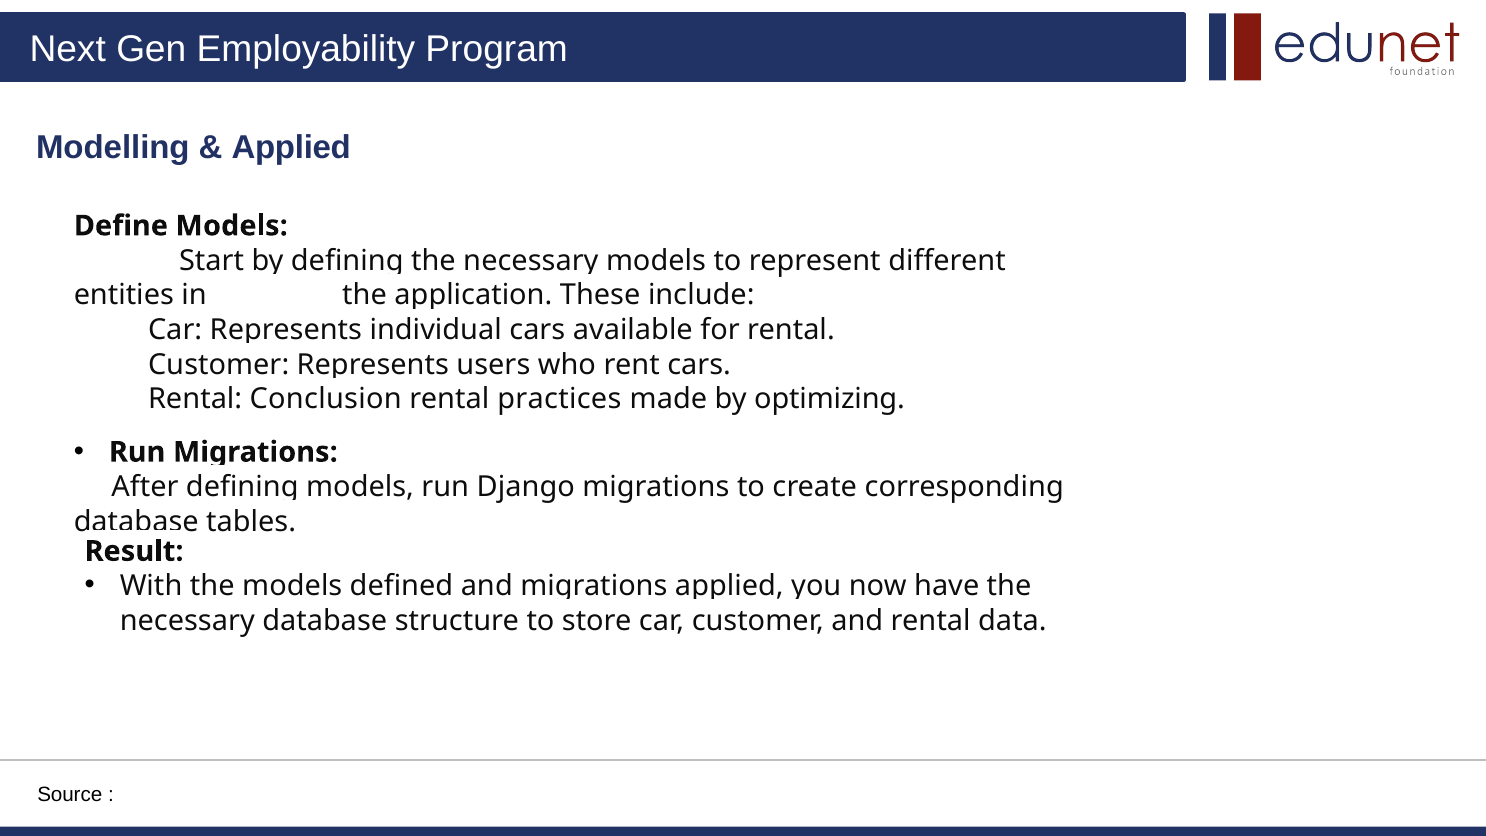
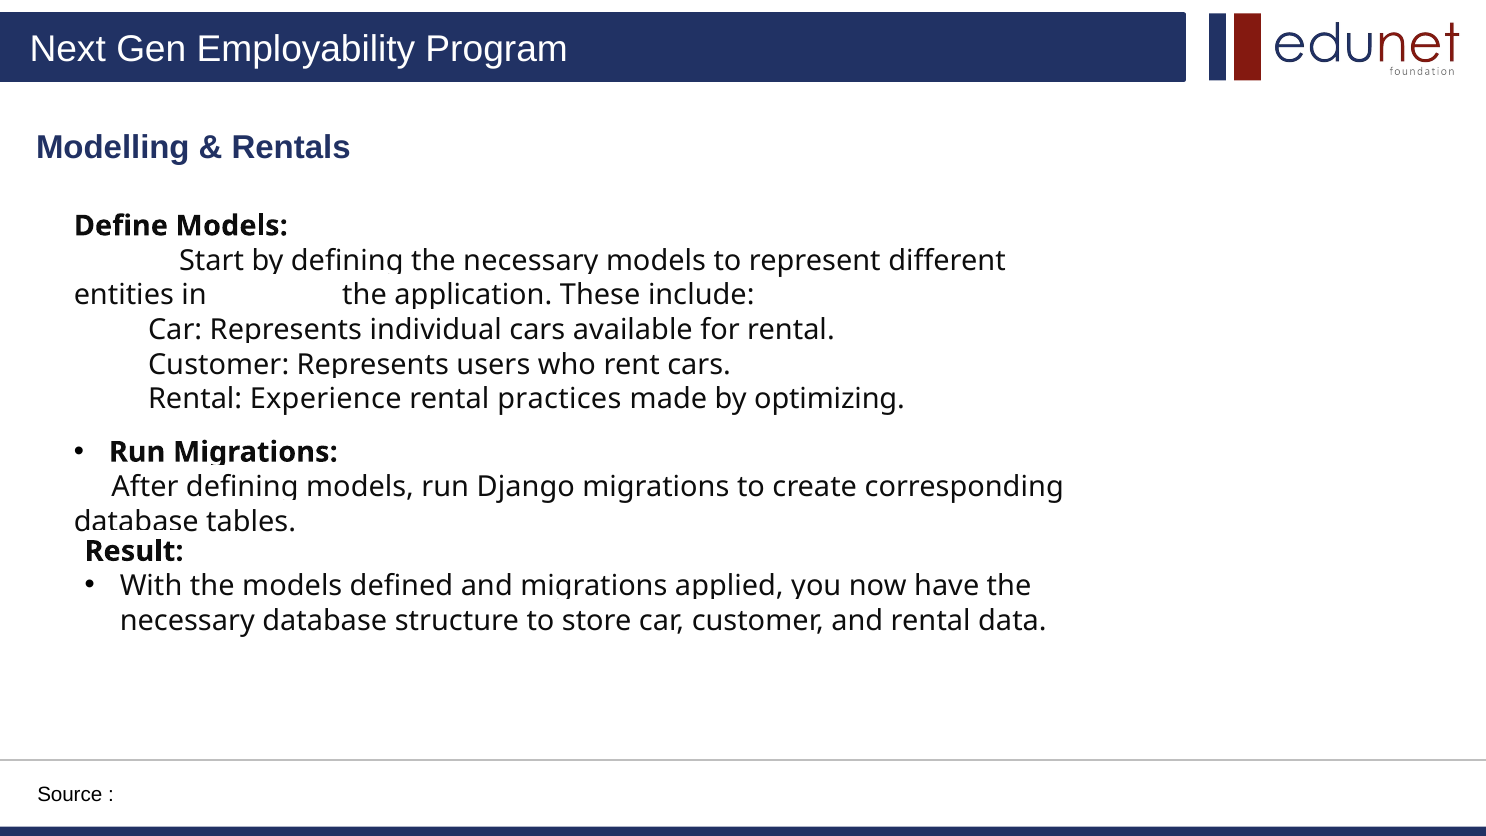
Applied: Applied -> Rentals (291, 148)
Conclusion: Conclusion -> Experience (326, 399)
